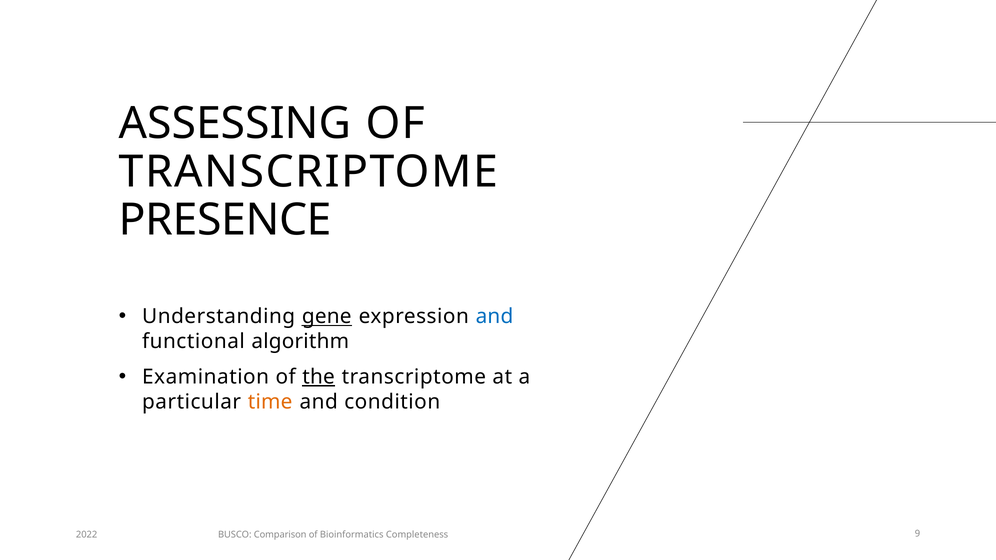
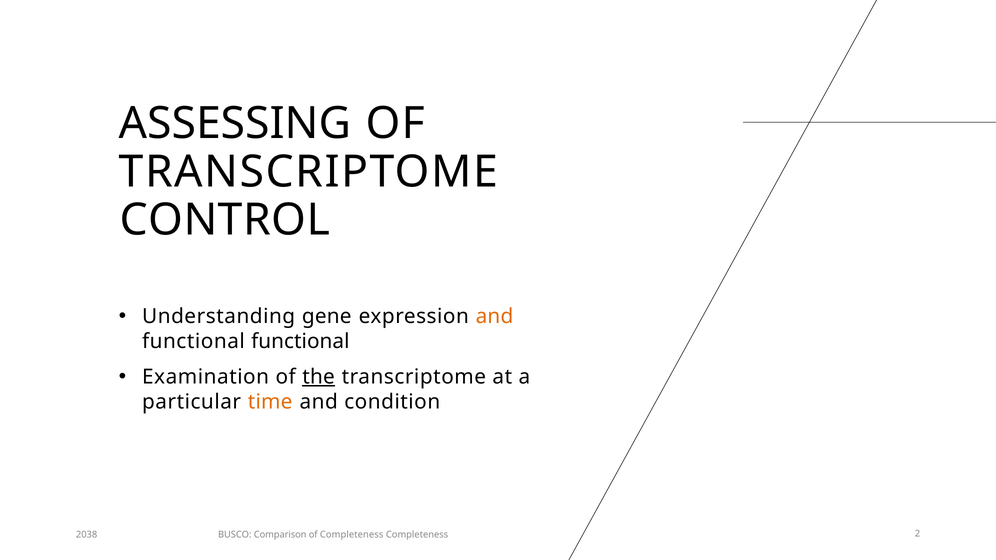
PRESENCE: PRESENCE -> CONTROL (225, 220)
gene underline: present -> none (327, 317)
and colour: blue -> orange (494, 317)
functional algorithm: algorithm -> functional (300, 342)
2022: 2022 -> 2038 (87, 535)
of Bioinformatics: Bioinformatics -> Completeness (352, 535)
9: 9 -> 2 (917, 534)
